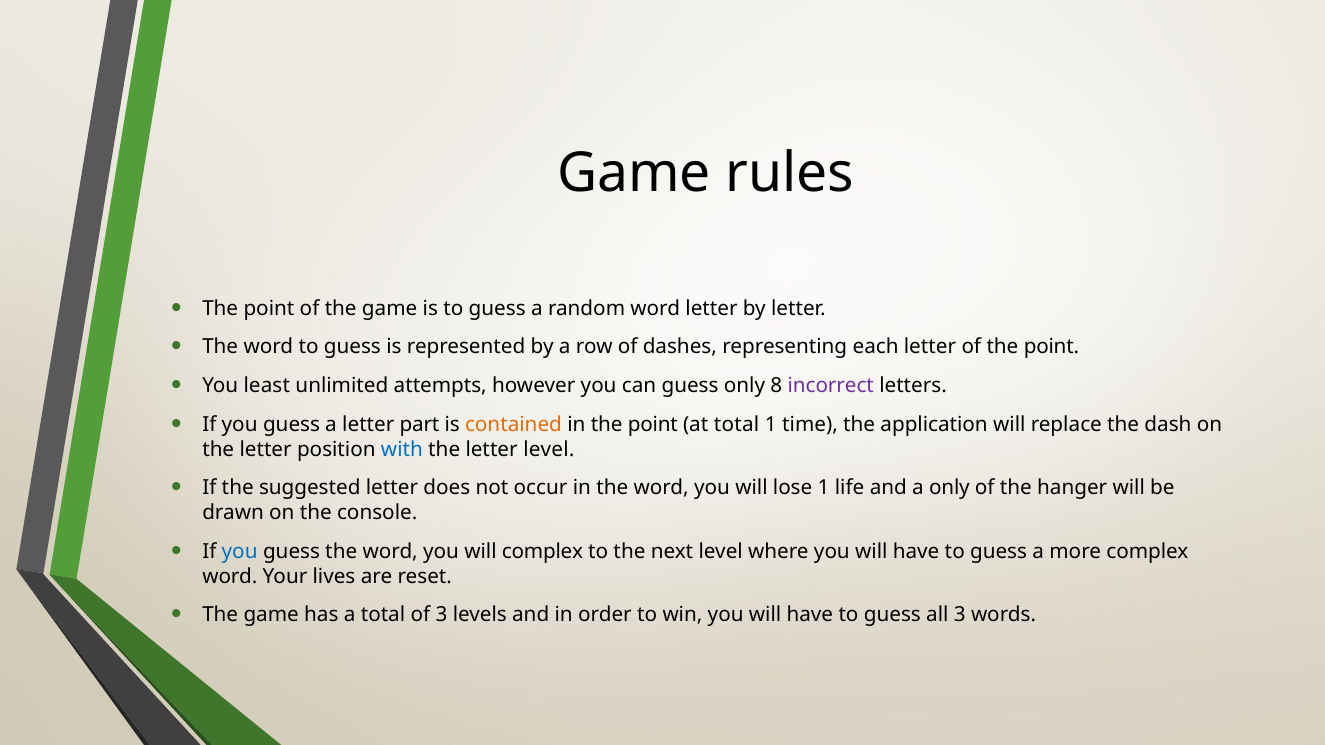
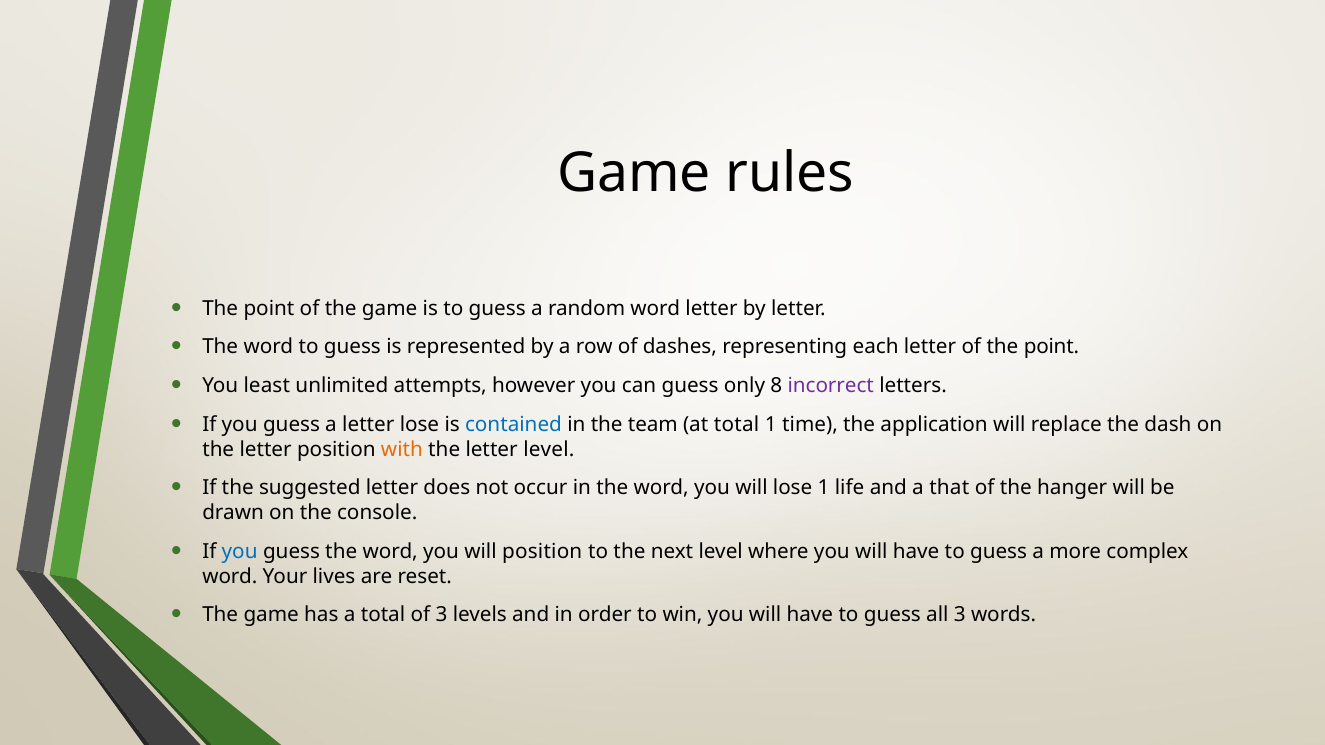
letter part: part -> lose (419, 425)
contained colour: orange -> blue (513, 425)
in the point: point -> team (653, 425)
with colour: blue -> orange (402, 449)
a only: only -> that (949, 488)
will complex: complex -> position (542, 552)
